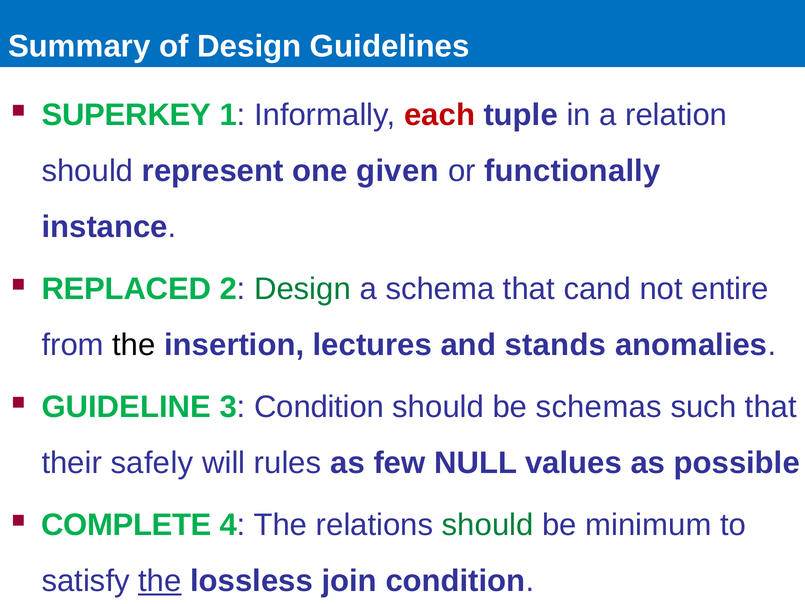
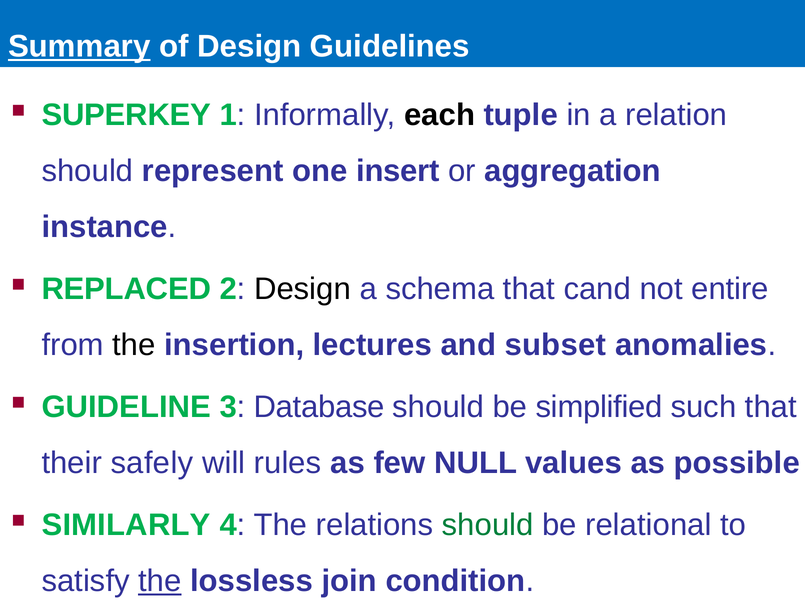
Summary underline: none -> present (79, 46)
each colour: red -> black (440, 115)
given: given -> insert (398, 171)
functionally: functionally -> aggregation (573, 171)
Design colour: green -> black (303, 289)
stands: stands -> subset (555, 345)
3 Condition: Condition -> Database (319, 407)
schemas: schemas -> simplified (599, 407)
COMPLETE: COMPLETE -> SIMILARLY (126, 525)
minimum: minimum -> relational (648, 525)
